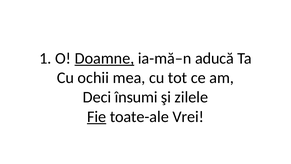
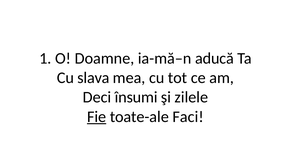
Doamne underline: present -> none (104, 58)
ochii: ochii -> slava (93, 78)
Vrei: Vrei -> Faci (188, 116)
